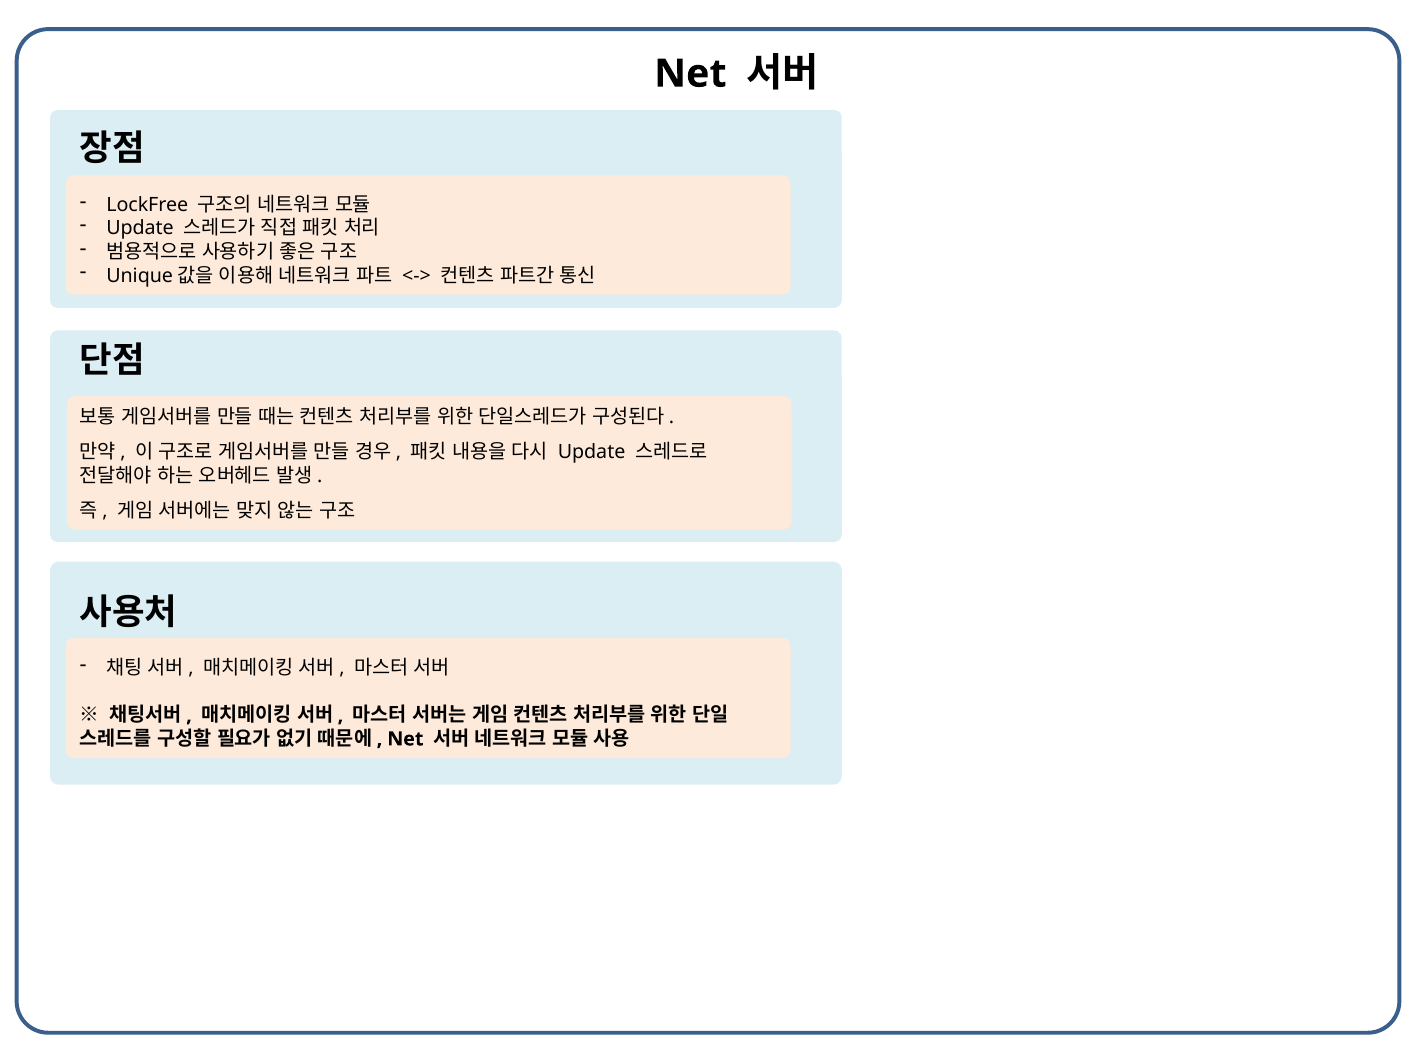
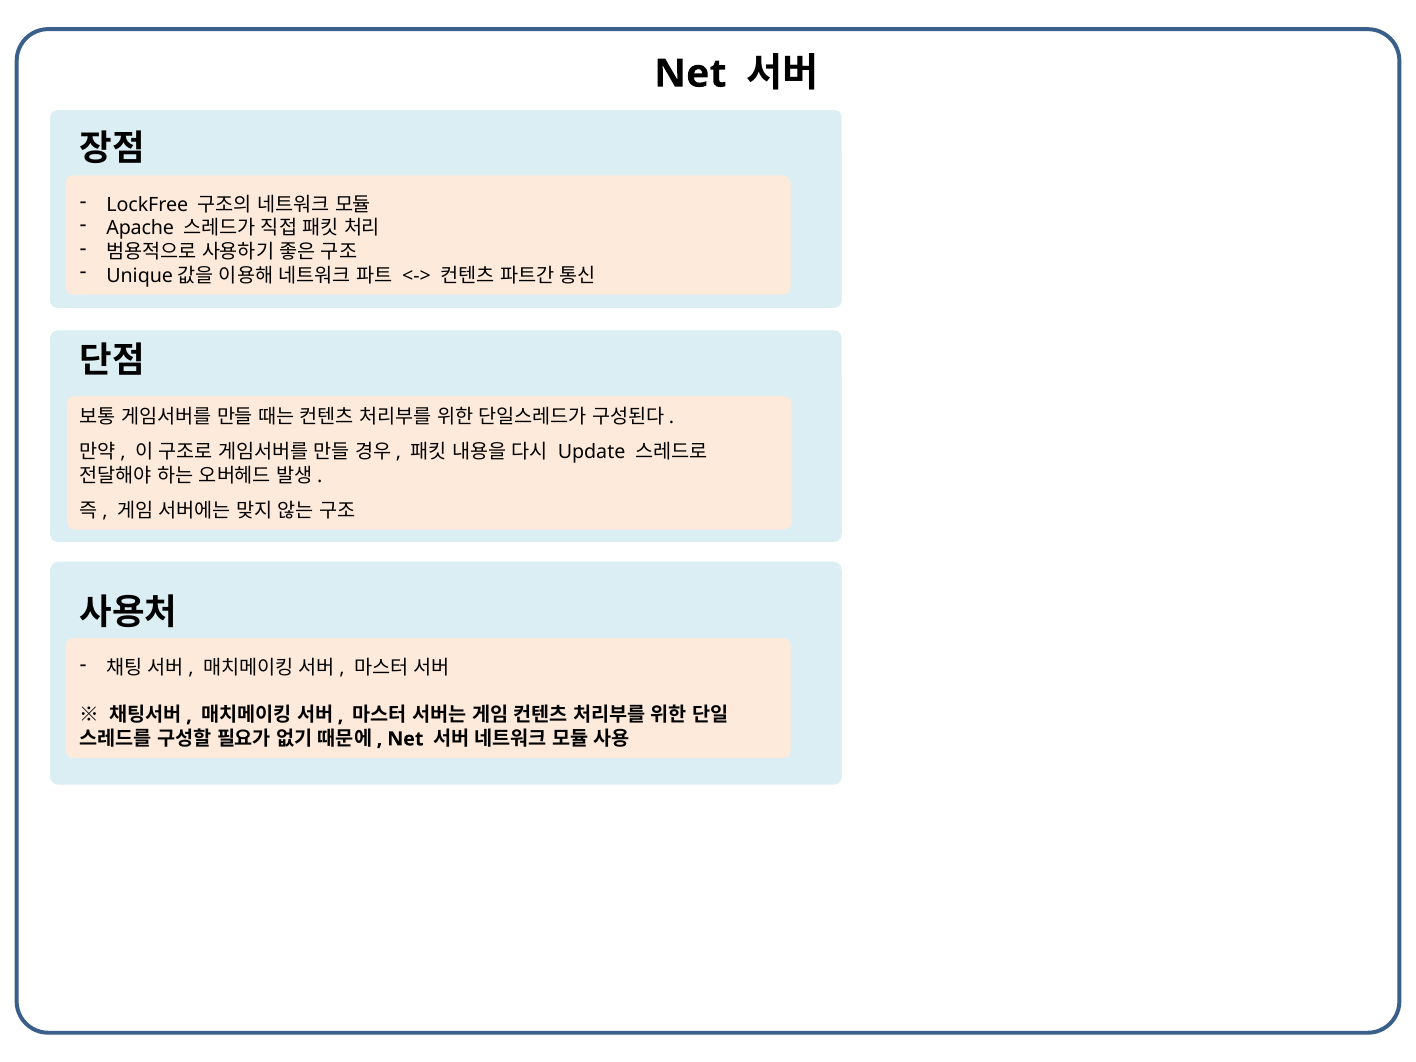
Update: Update -> Apache (140, 228)
